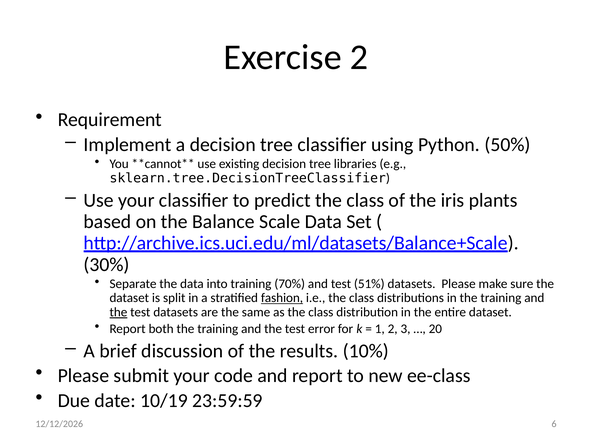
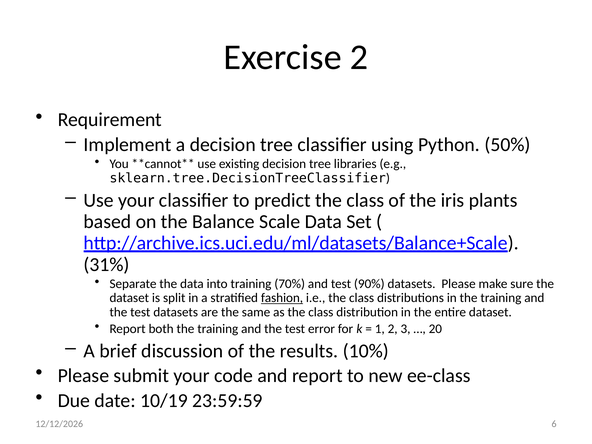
30%: 30% -> 31% (107, 265)
51%: 51% -> 90% (369, 284)
the underline: present -> none (118, 312)
